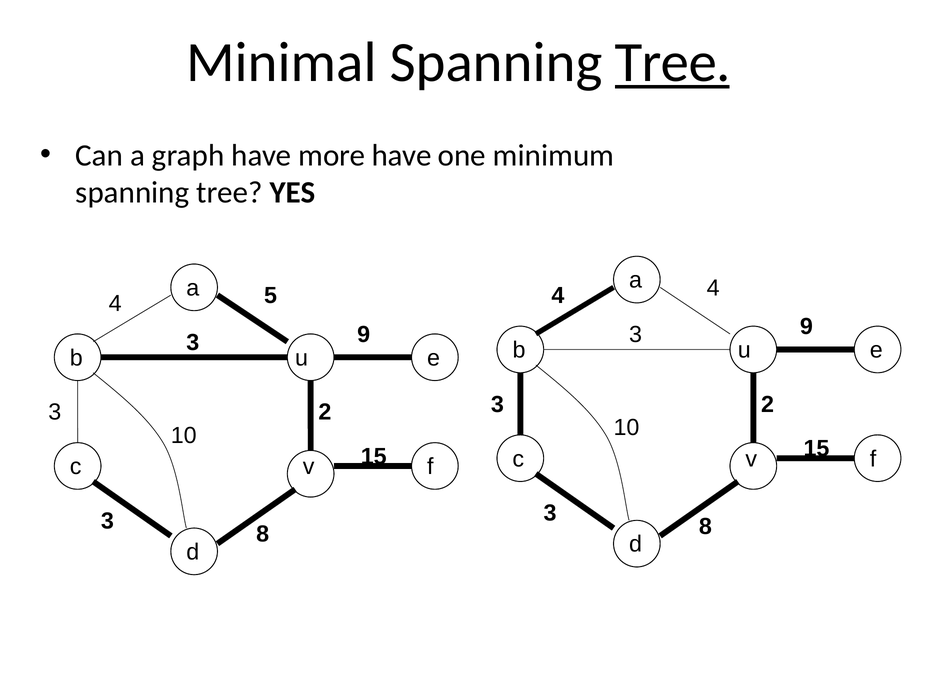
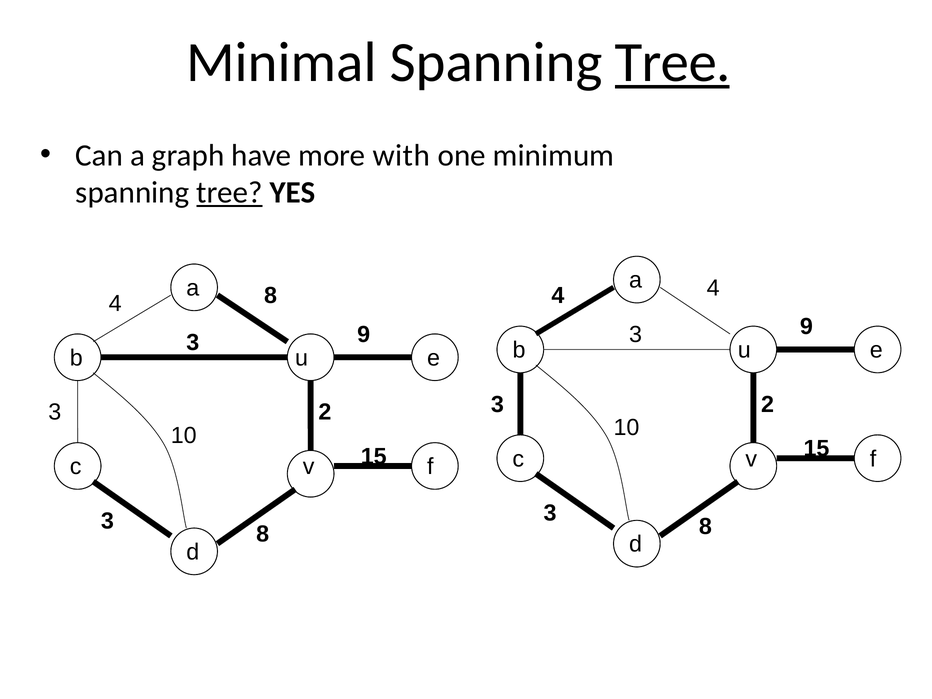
more have: have -> with (401, 155)
tree underline: none -> present (229, 193)
4 5: 5 -> 8 (270, 296)
